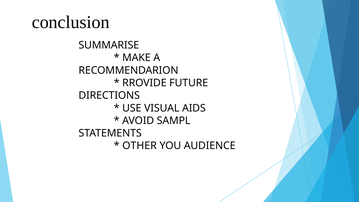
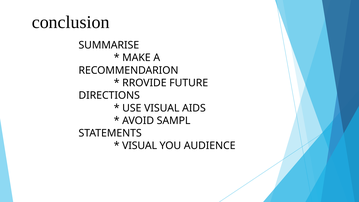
OTHER: OTHER -> VISUAL (140, 146)
